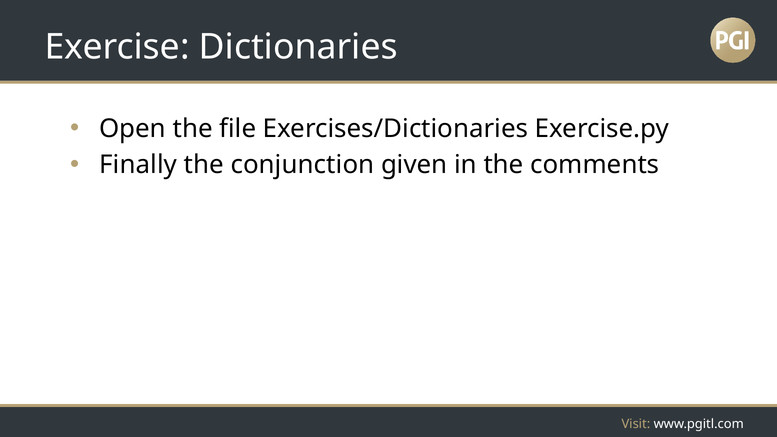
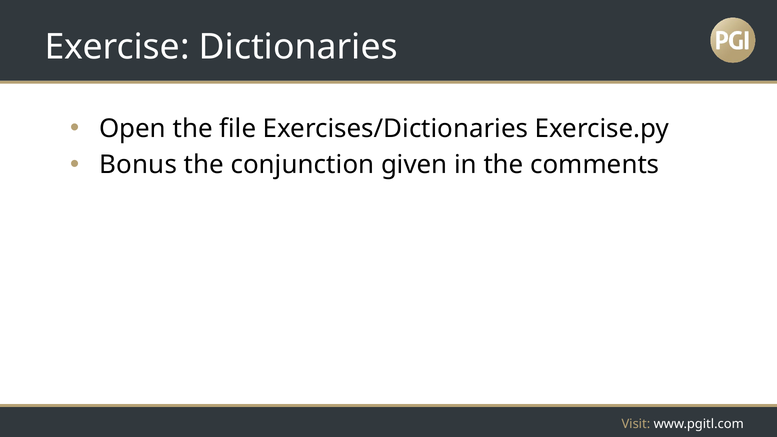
Finally: Finally -> Bonus (138, 165)
